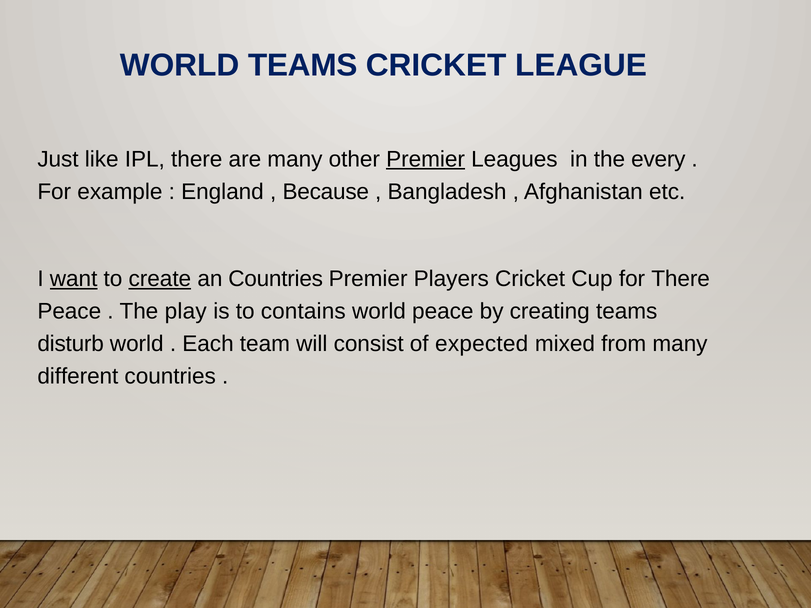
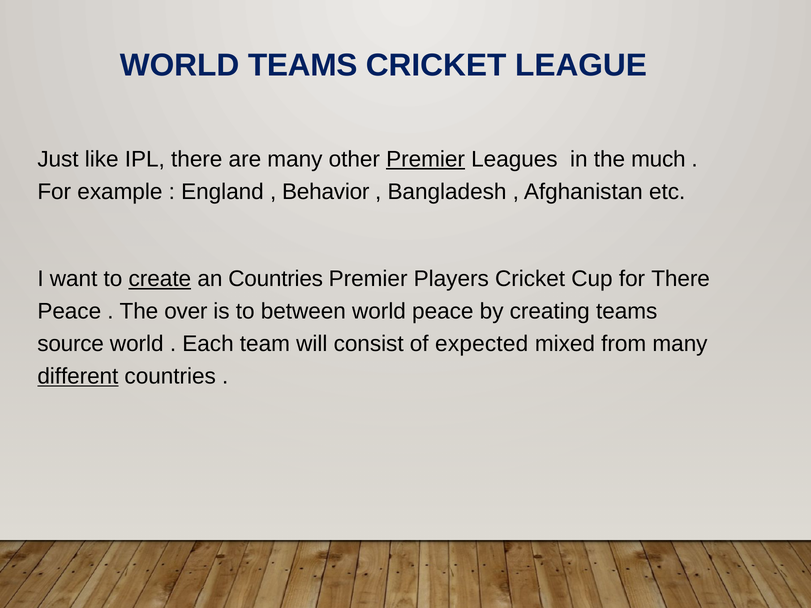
every: every -> much (658, 159)
Because: Because -> Behavior (326, 192)
want underline: present -> none (74, 279)
play: play -> over (186, 312)
contains: contains -> between (303, 312)
disturb: disturb -> source (71, 344)
different underline: none -> present (78, 377)
